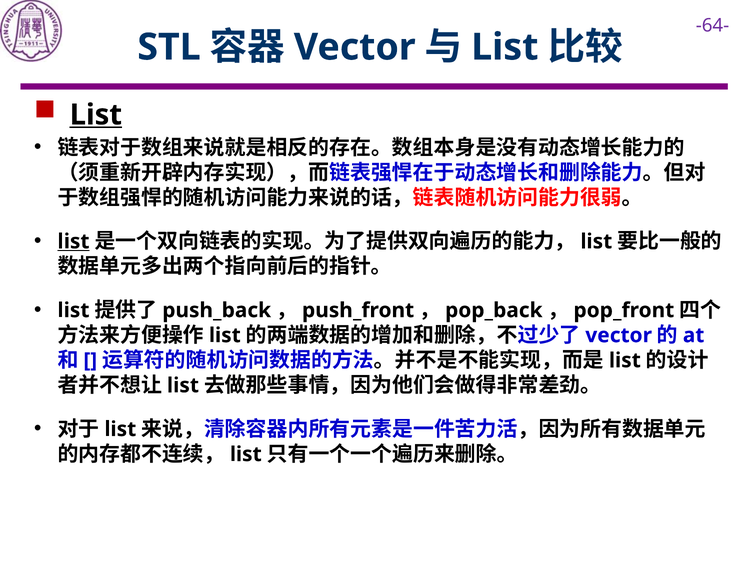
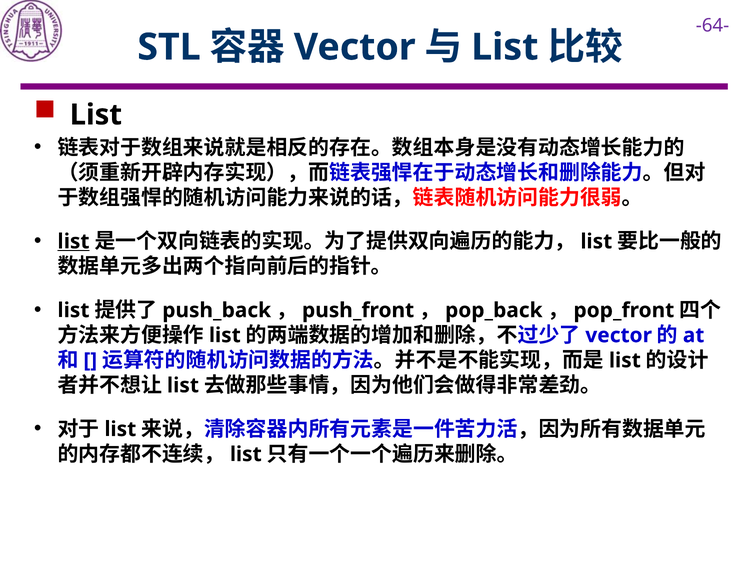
List underline: present -> none (96, 115)
